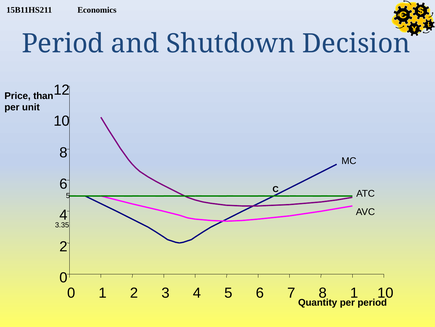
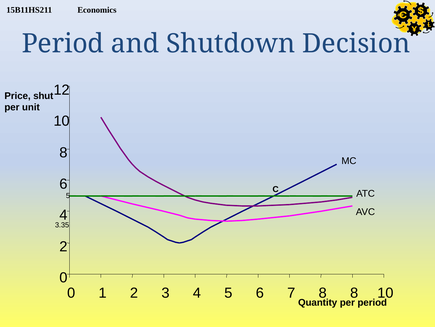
than: than -> shut (43, 96)
8 1: 1 -> 8 (354, 292)
